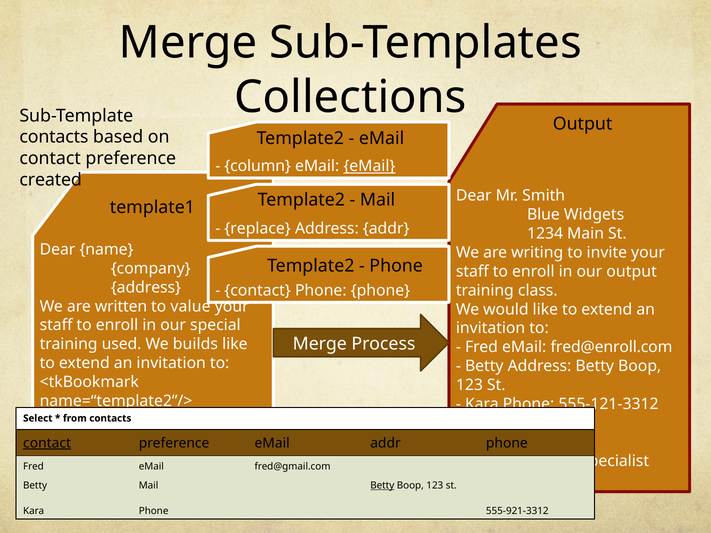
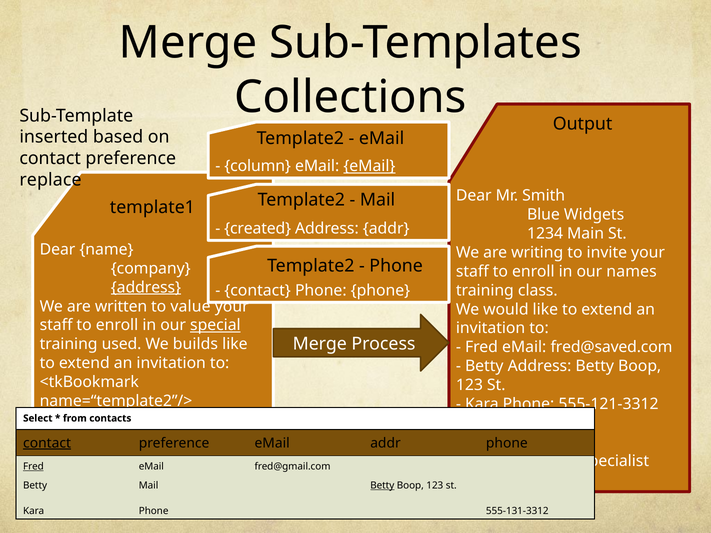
contacts: contacts -> inserted (54, 137)
created: created -> replace (51, 180)
replace: replace -> created (258, 229)
our output: output -> names (632, 272)
address underline: none -> present (146, 288)
special underline: none -> present (215, 325)
fred@enroll.com: fred@enroll.com -> fred@saved.com (612, 347)
Fred underline: none -> present (33, 467)
555-921-3312: 555-921-3312 -> 555-131-3312 (517, 511)
